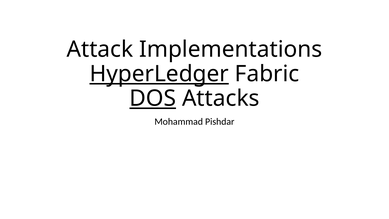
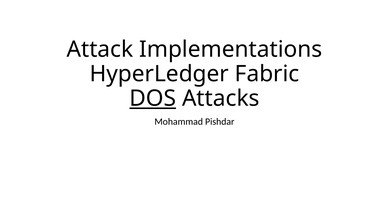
HyperLedger underline: present -> none (159, 74)
